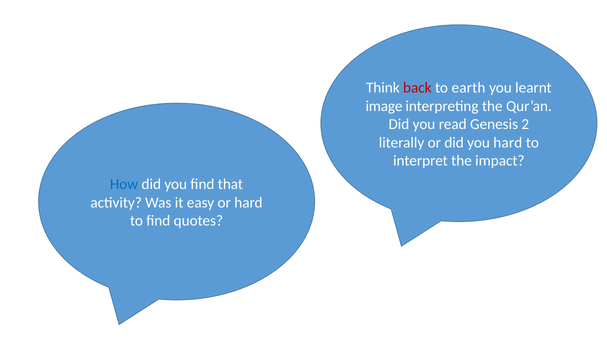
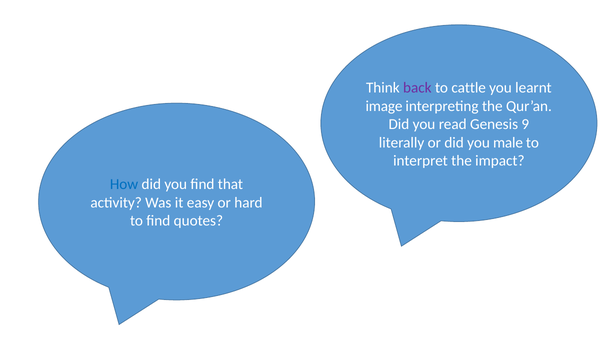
back colour: red -> purple (417, 88)
earth: earth -> cattle (469, 88)
2: 2 -> 9 (525, 124)
you hard: hard -> male (508, 142)
